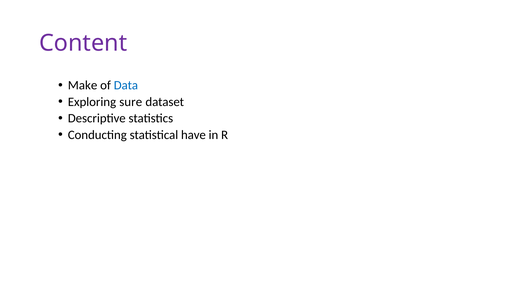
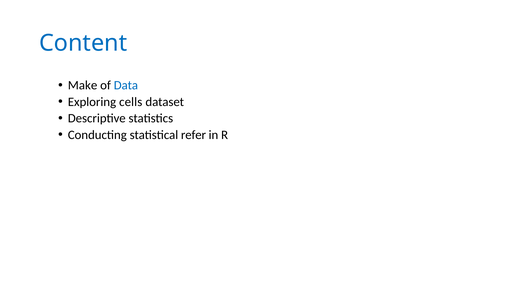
Content colour: purple -> blue (83, 43)
sure: sure -> cells (131, 102)
have: have -> refer (193, 135)
